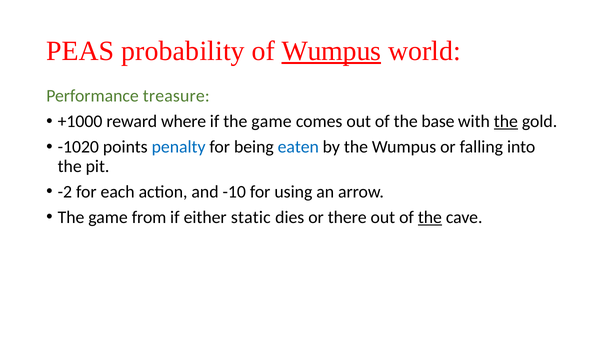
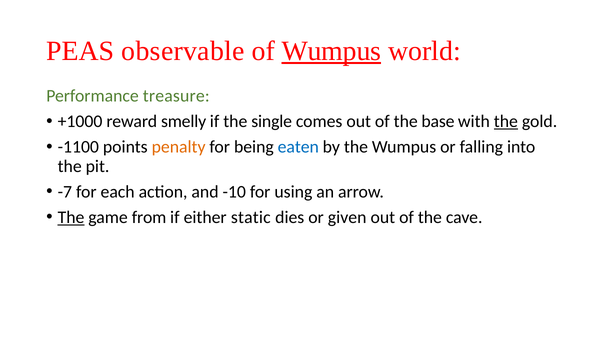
probability: probability -> observable (183, 51)
where: where -> smelly (184, 122)
if the game: game -> single (272, 122)
-1020: -1020 -> -1100 (78, 147)
penalty colour: blue -> orange (179, 147)
-2: -2 -> -7 (65, 192)
The underline: none -> present (71, 217)
there: there -> given (347, 217)
the underline: present -> none (430, 217)
